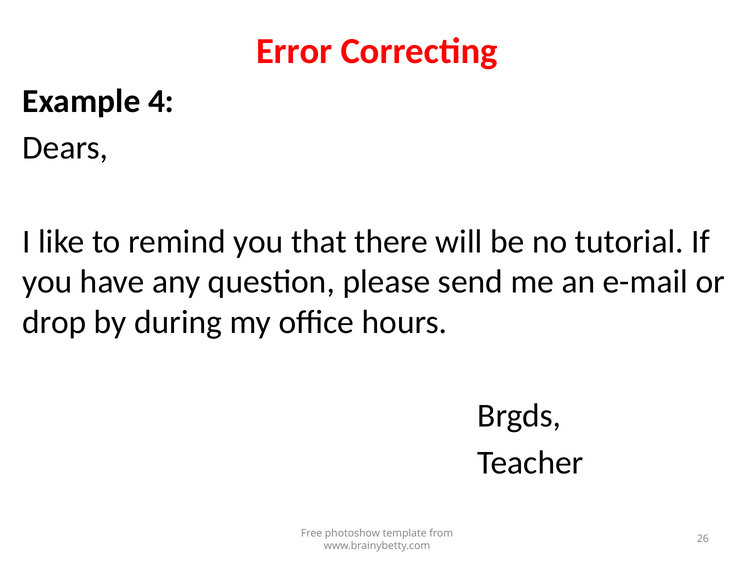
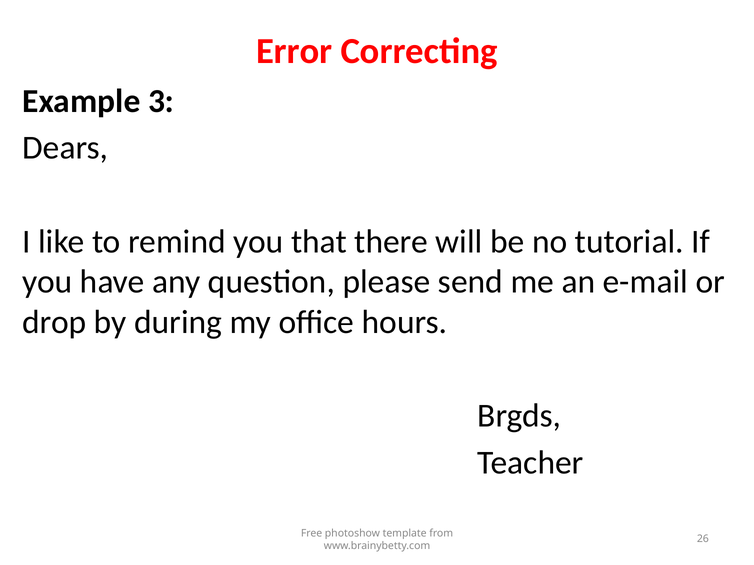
4: 4 -> 3 (161, 101)
